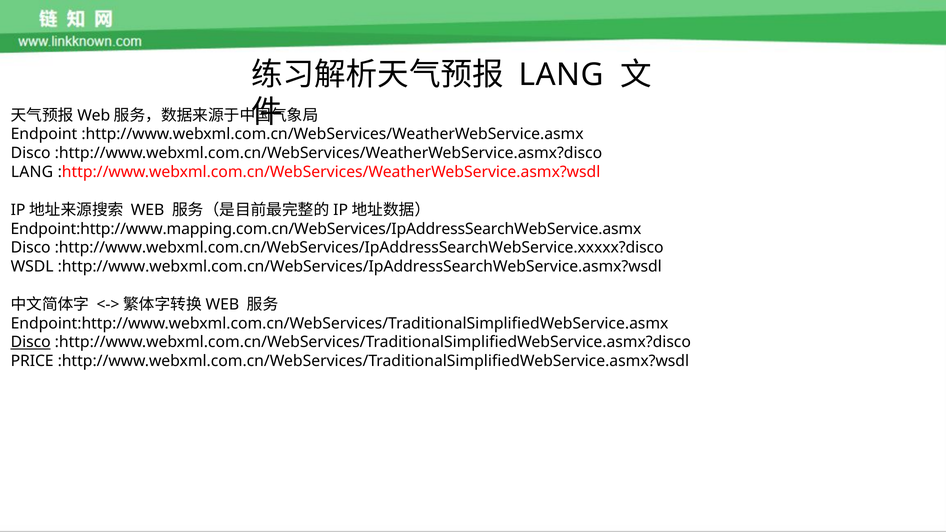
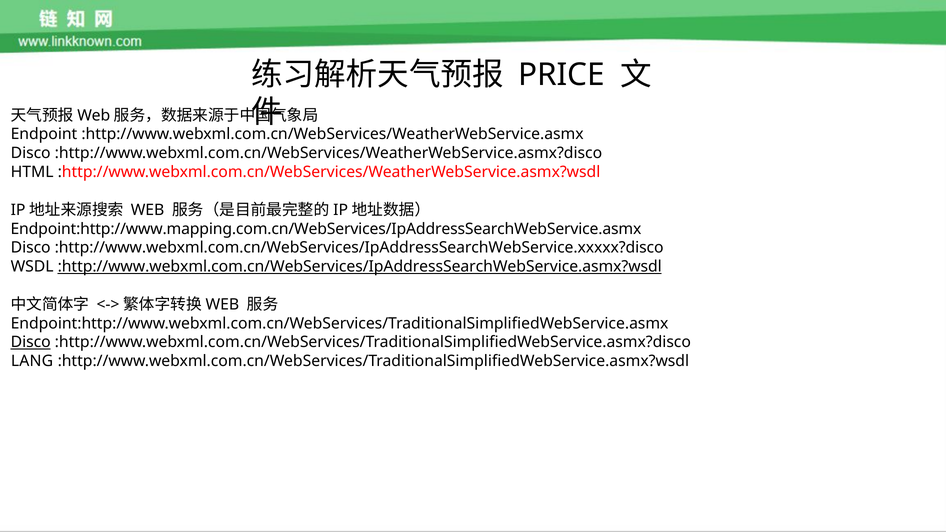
LANG: LANG -> PRICE (561, 75)
LANG: LANG -> HTML (32, 172)
:http://www.webxml.com.cn/WebServices/IpAddressSearchWebService.asmx?wsdl underline: none -> present (360, 267)
PRICE: PRICE -> LANG (32, 361)
